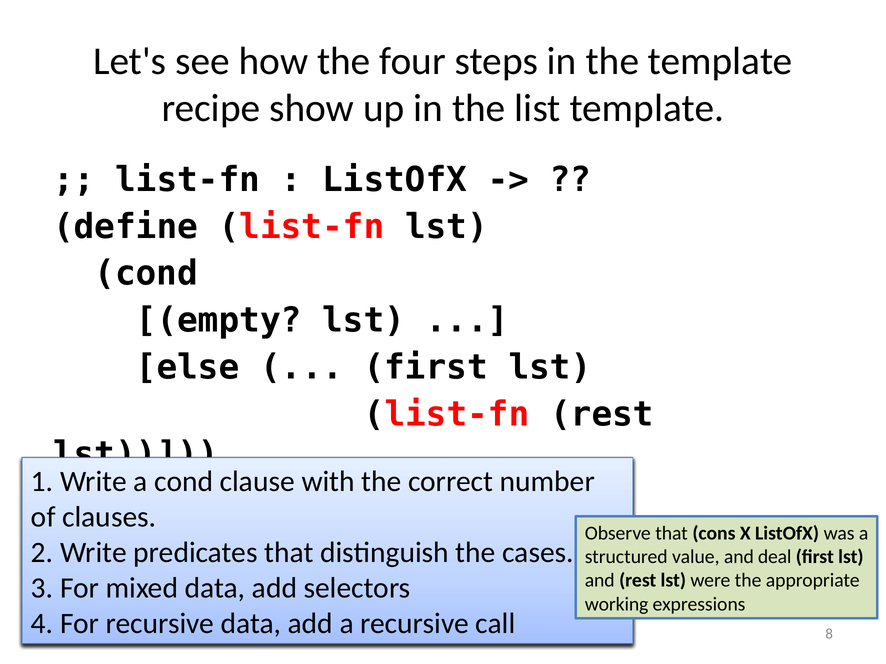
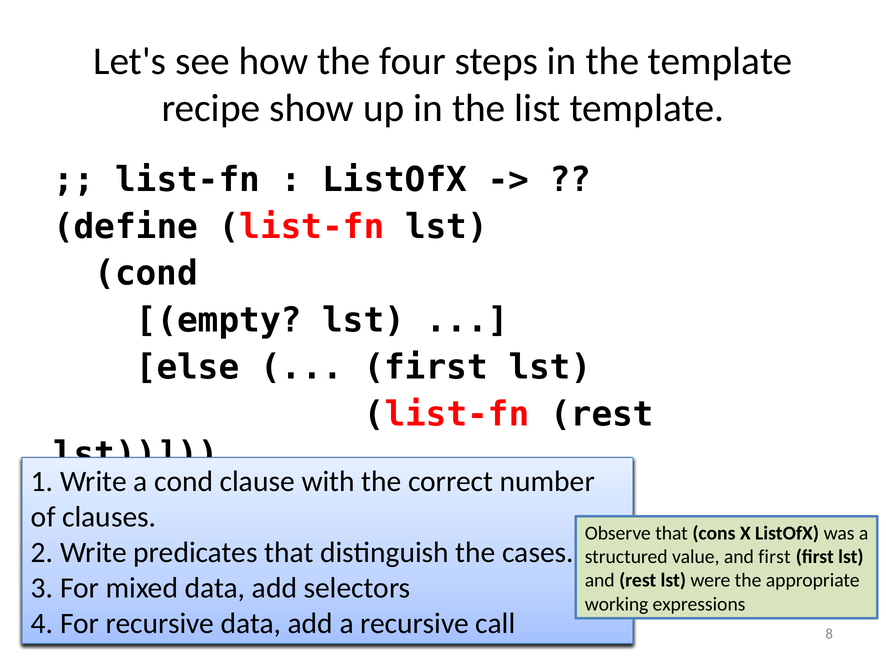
and deal: deal -> first (774, 557)
